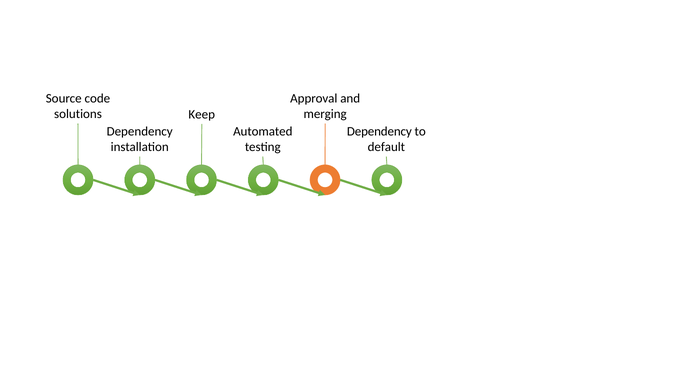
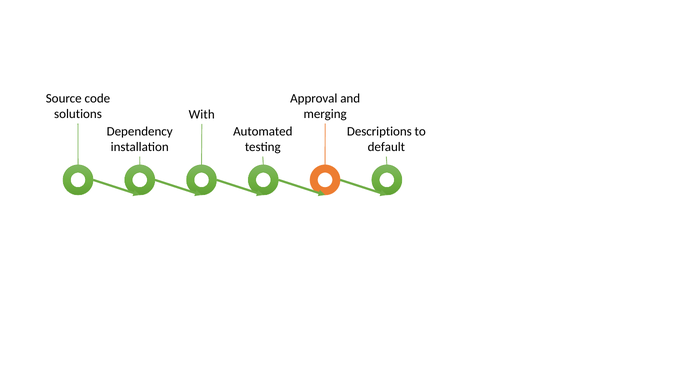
Keep: Keep -> With (202, 114)
Dependency: Dependency -> Descriptions (379, 131)
